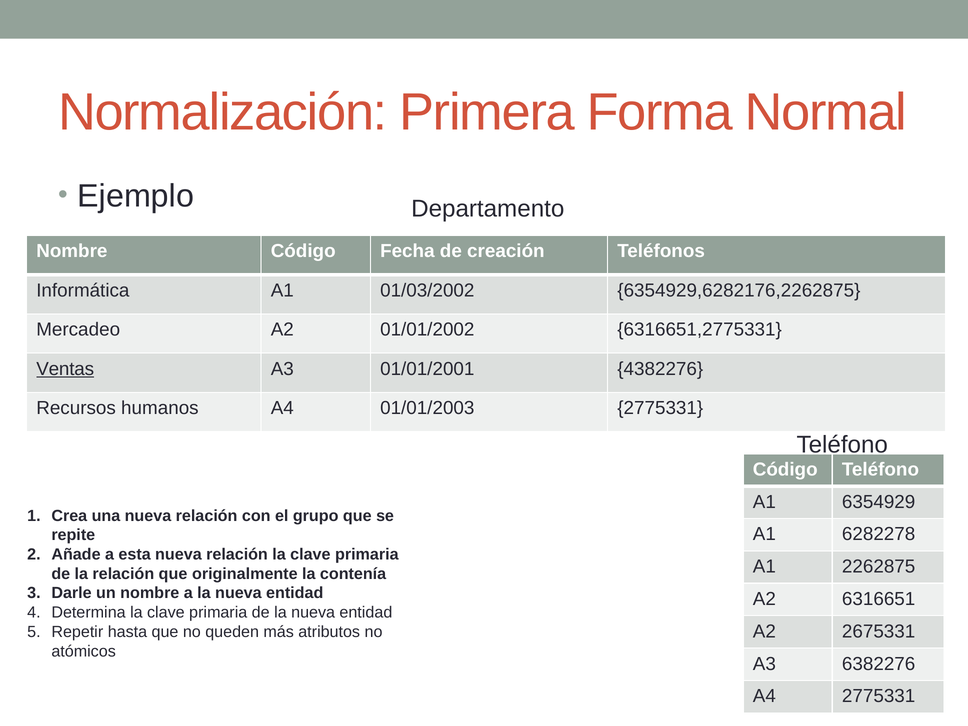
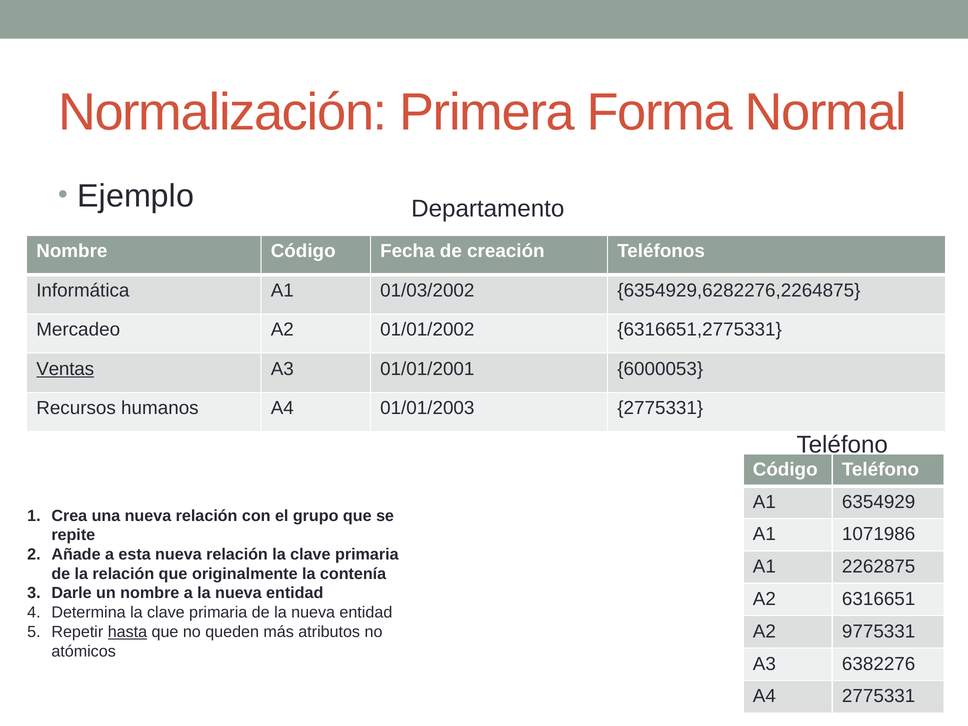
6354929,6282176,2262875: 6354929,6282176,2262875 -> 6354929,6282276,2264875 (739, 290)
4382276: 4382276 -> 6000053 (660, 369)
6282278: 6282278 -> 1071986 (879, 534)
2675331: 2675331 -> 9775331 (879, 631)
hasta underline: none -> present (127, 632)
